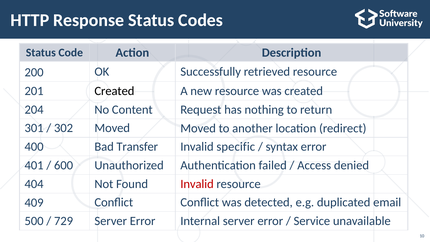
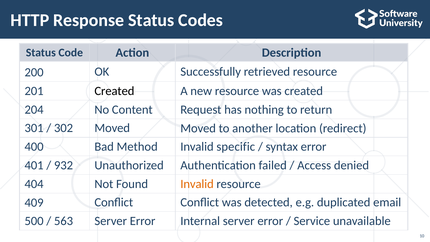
Transfer: Transfer -> Method (137, 147)
600: 600 -> 932 (64, 165)
Invalid colour: red -> orange (197, 184)
729: 729 -> 563 (64, 221)
